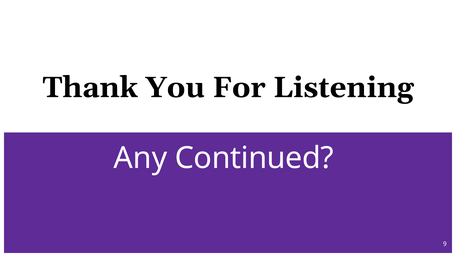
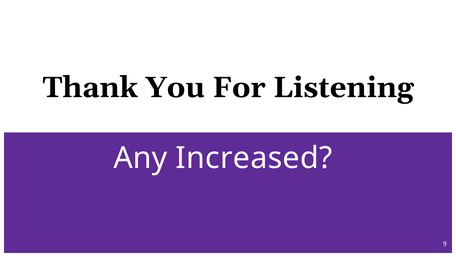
Continued: Continued -> Increased (254, 158)
